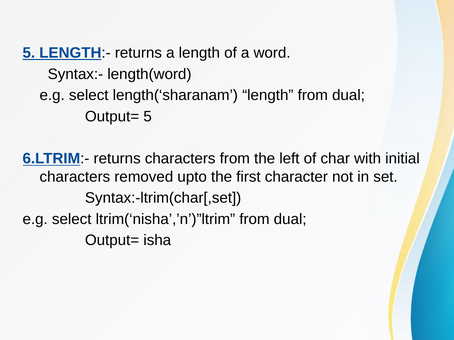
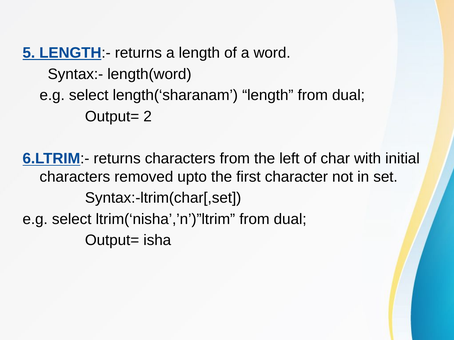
Output= 5: 5 -> 2 (148, 117)
